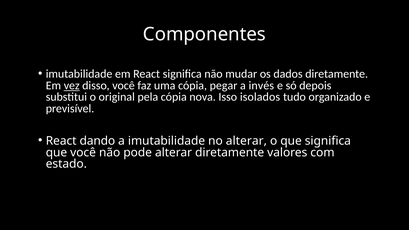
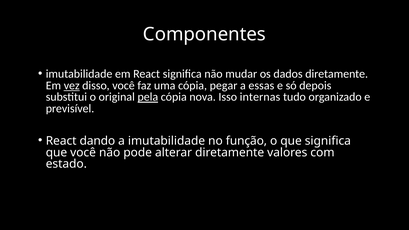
invés: invés -> essas (261, 85)
pela underline: none -> present (148, 97)
isolados: isolados -> internas (260, 97)
no alterar: alterar -> função (246, 141)
